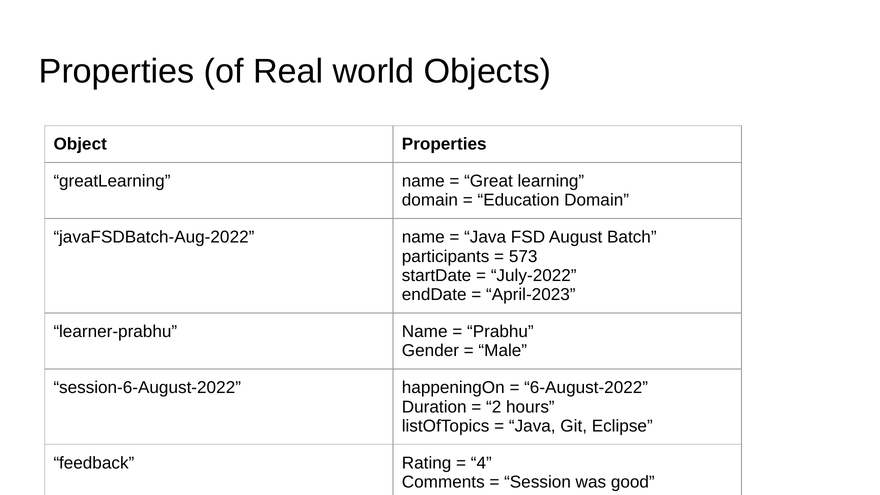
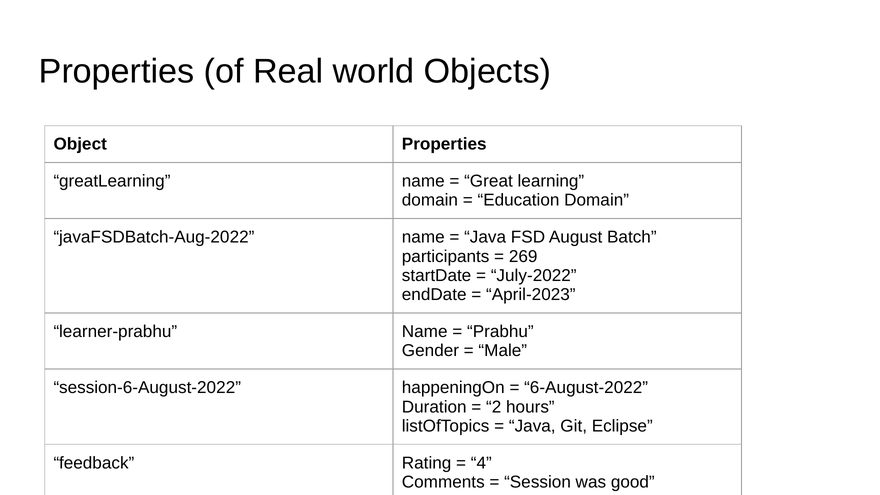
573: 573 -> 269 (523, 256)
